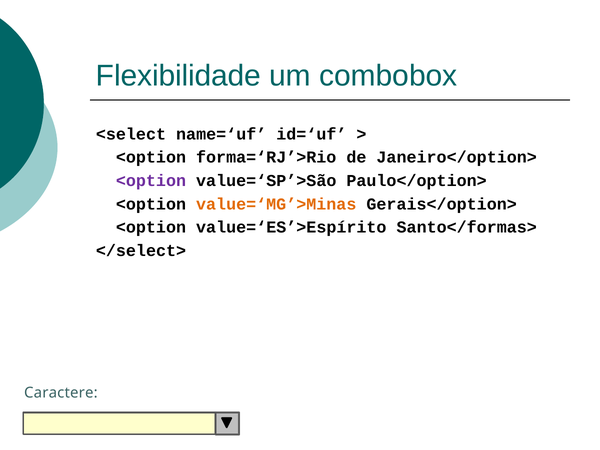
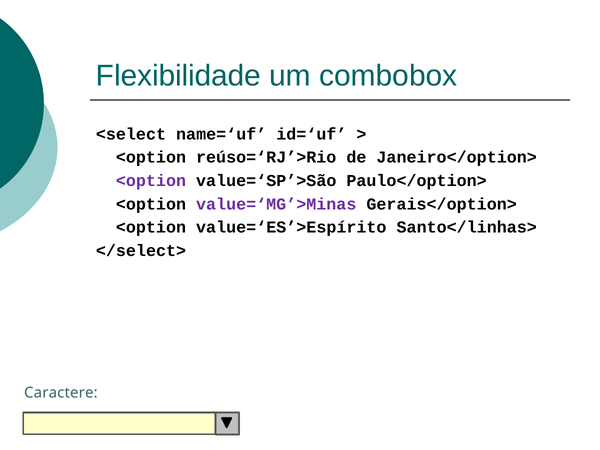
forma=‘RJ’>Rio: forma=‘RJ’>Rio -> reúso=‘RJ’>Rio (266, 157)
value=‘MG’>Minas colour: orange -> purple (276, 204)
Santo</formas>: Santo</formas> -> Santo</linhas> (467, 227)
